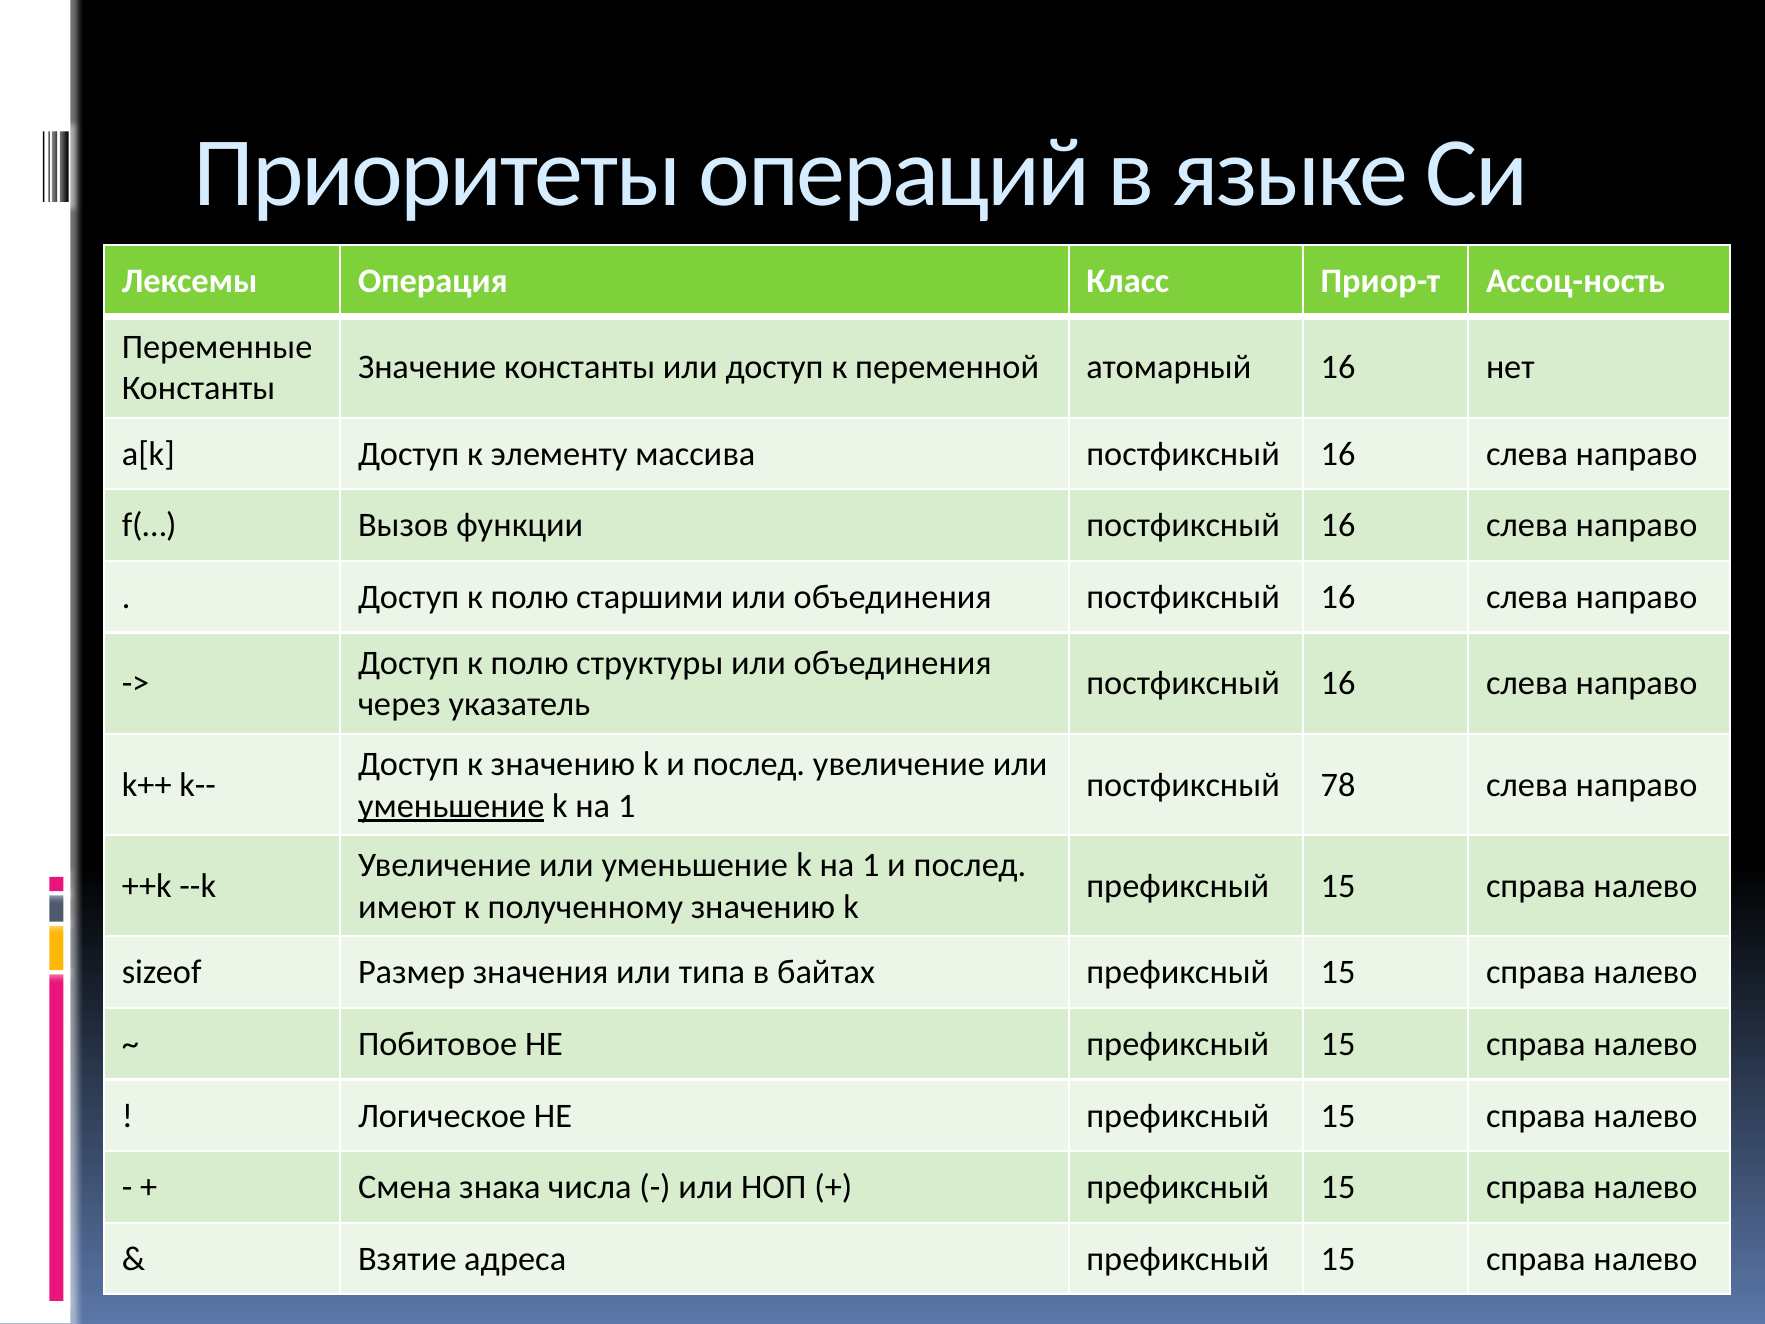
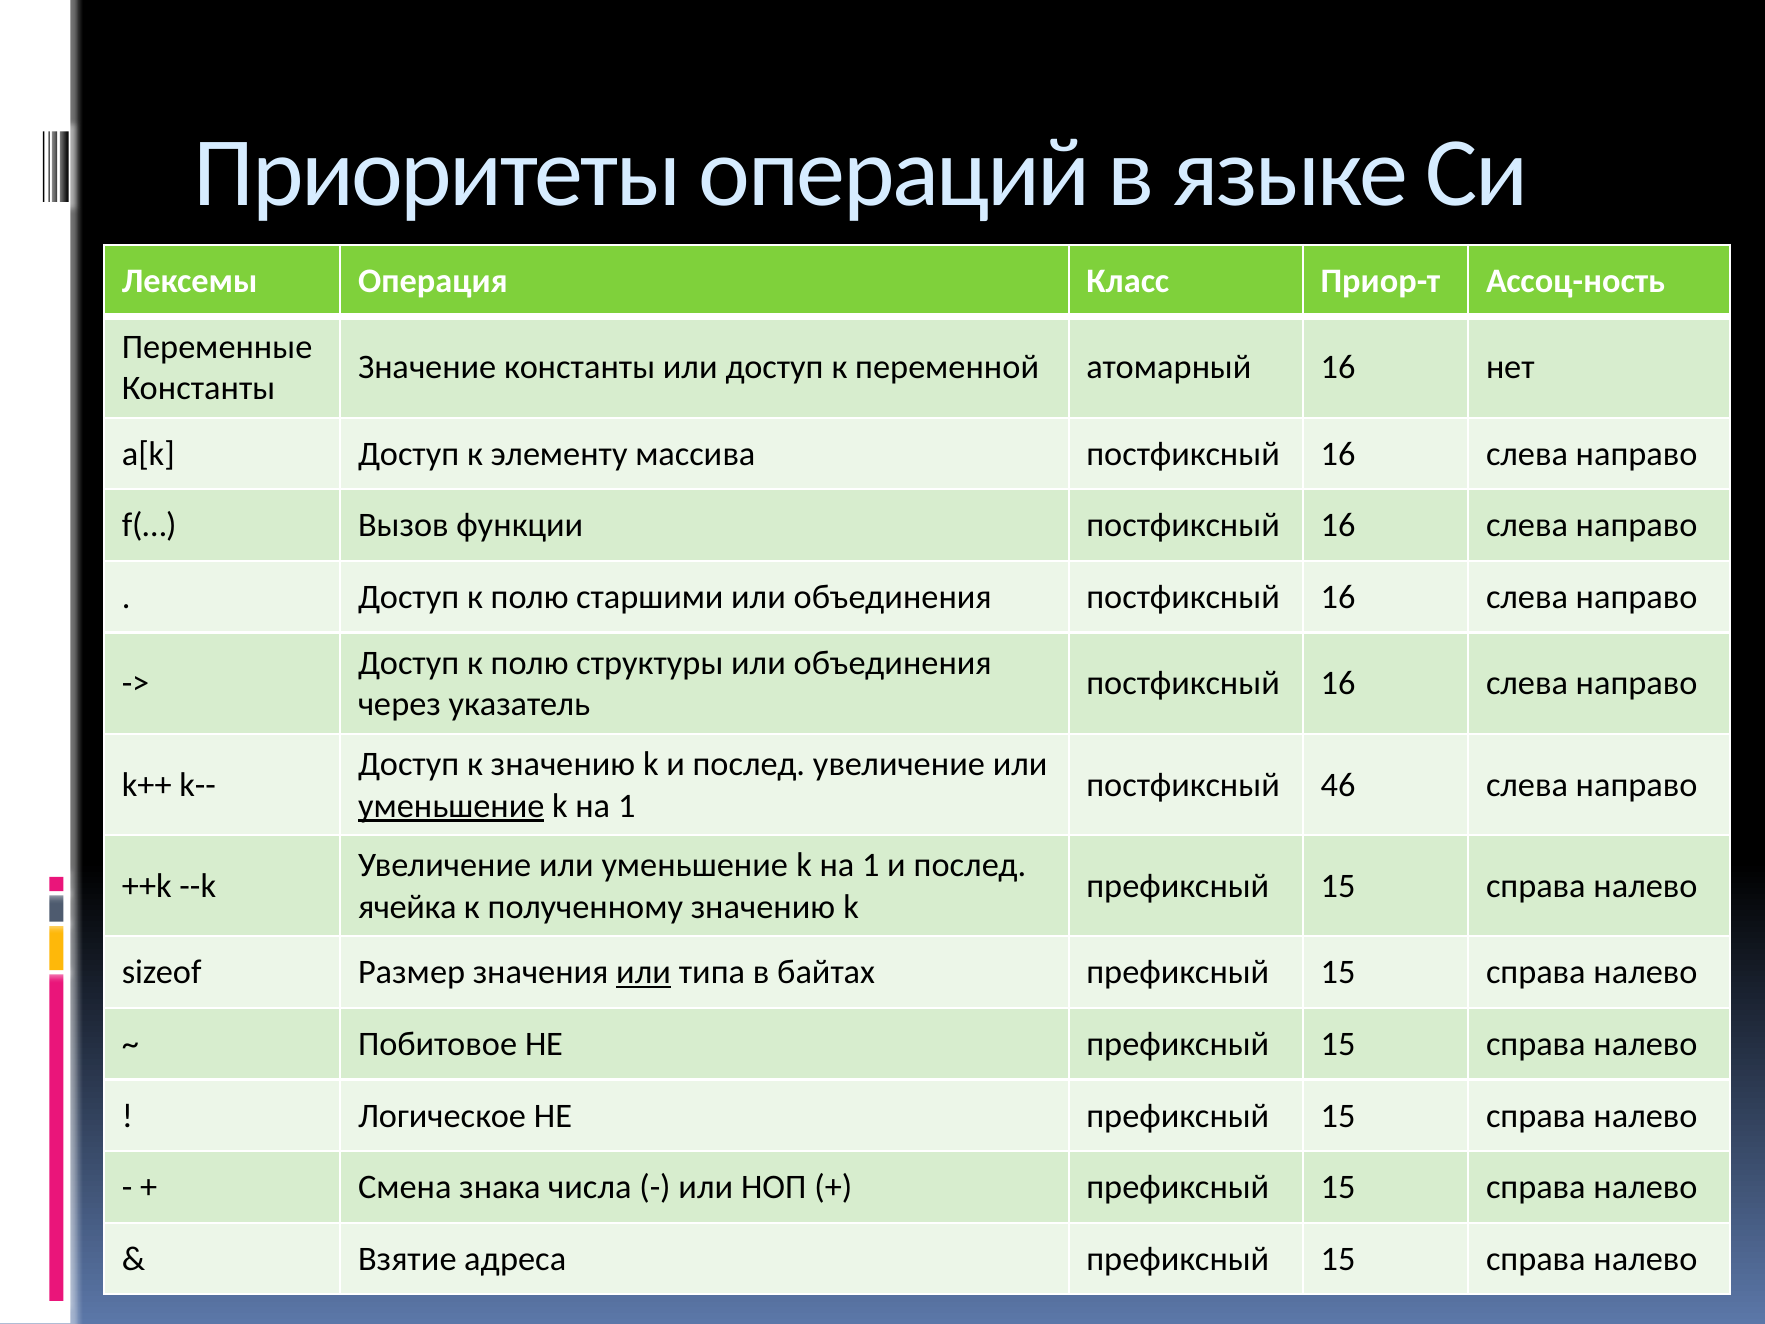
78: 78 -> 46 (1338, 785)
имеют: имеют -> ячейка (407, 907)
или underline: none -> present (644, 972)
